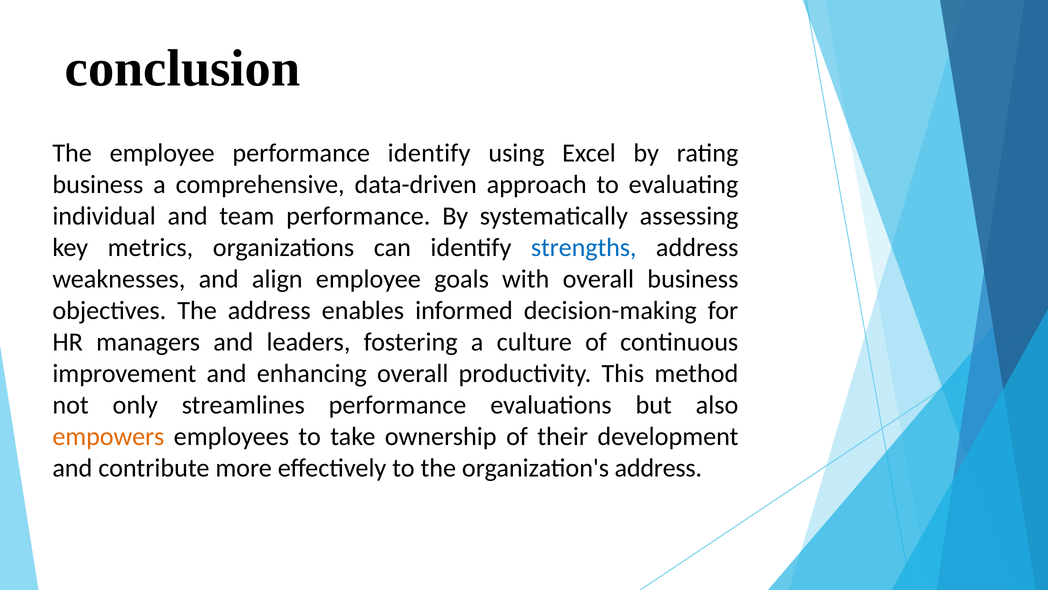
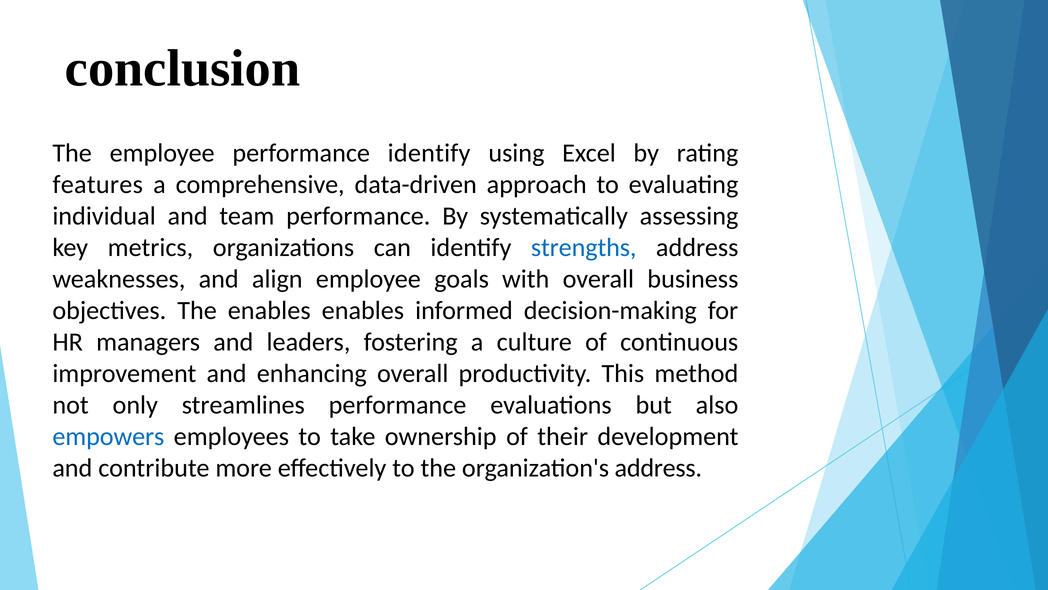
business: business -> features (98, 185)
The address: address -> enables (269, 310)
empowers colour: orange -> blue (108, 436)
